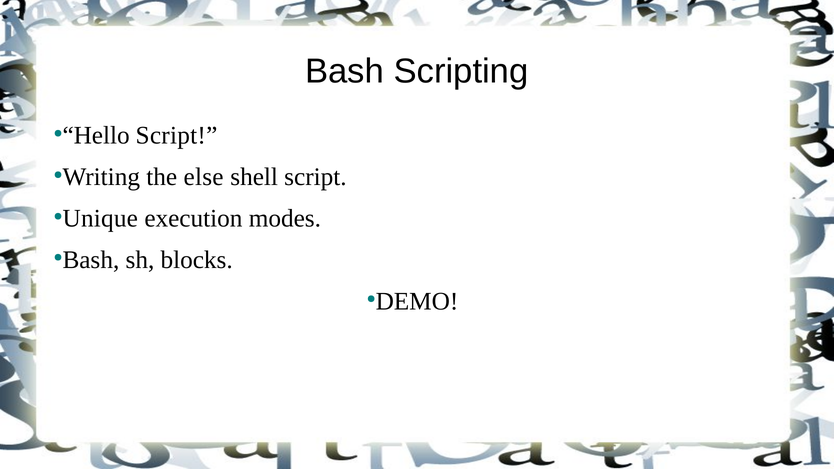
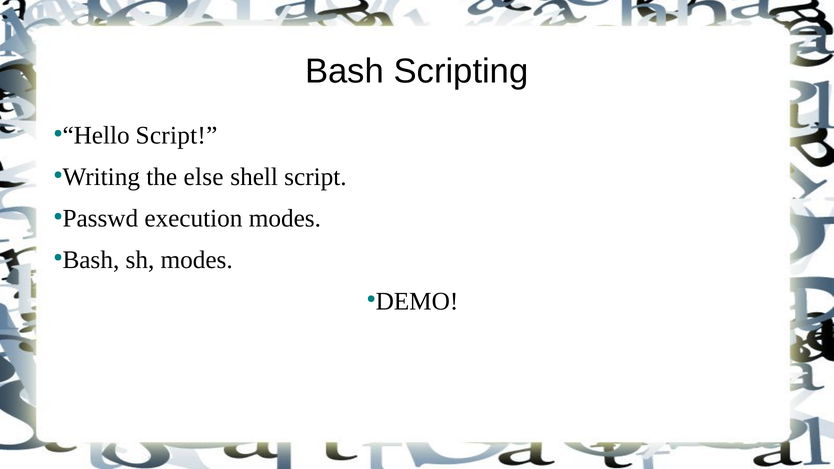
Unique: Unique -> Passwd (100, 219)
sh blocks: blocks -> modes (197, 260)
